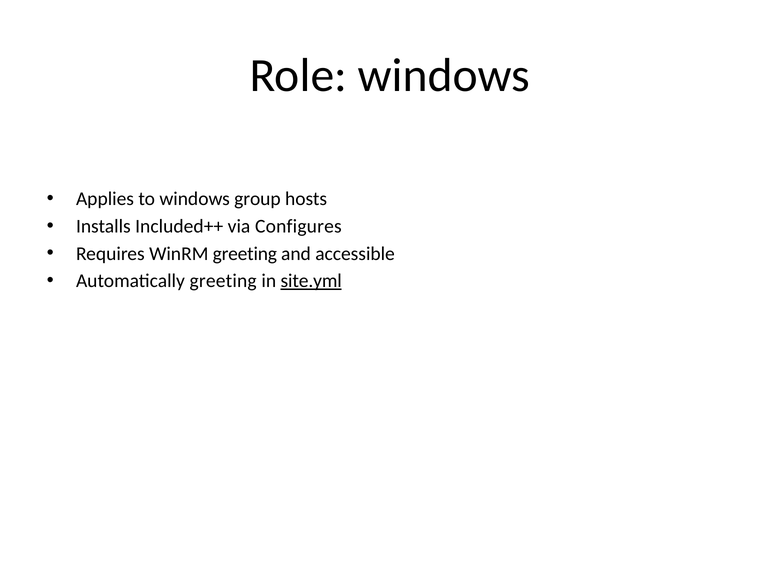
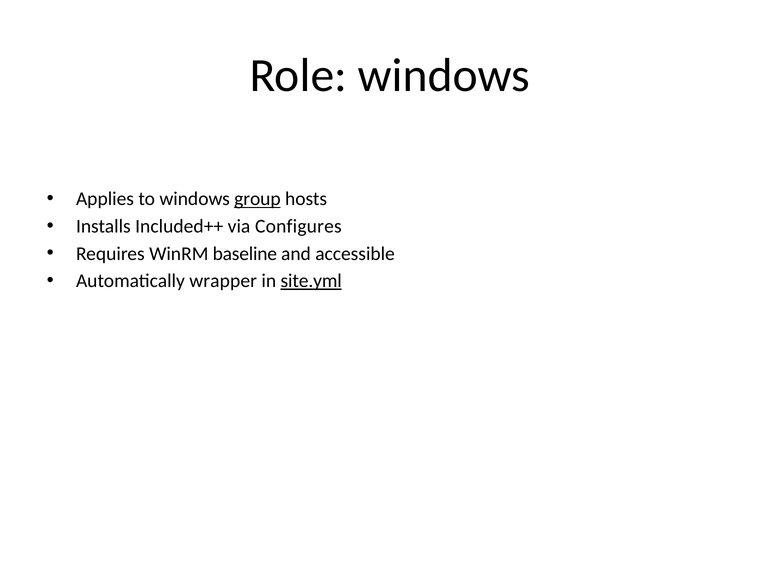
group underline: none -> present (257, 199)
WinRM greeting: greeting -> baseline (245, 254)
Automatically greeting: greeting -> wrapper (223, 281)
